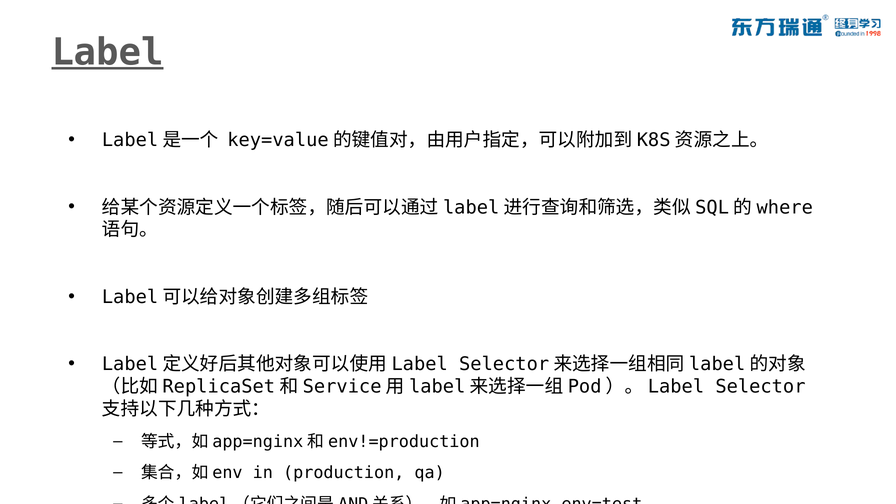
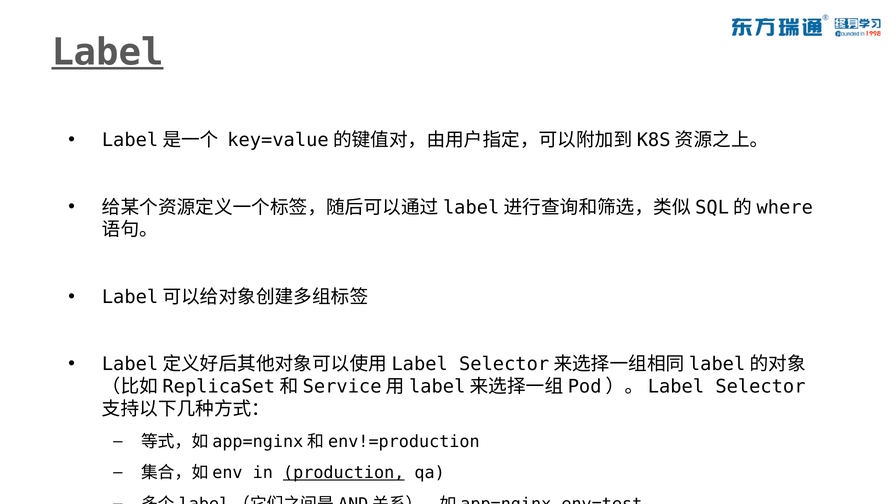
production underline: none -> present (344, 473)
